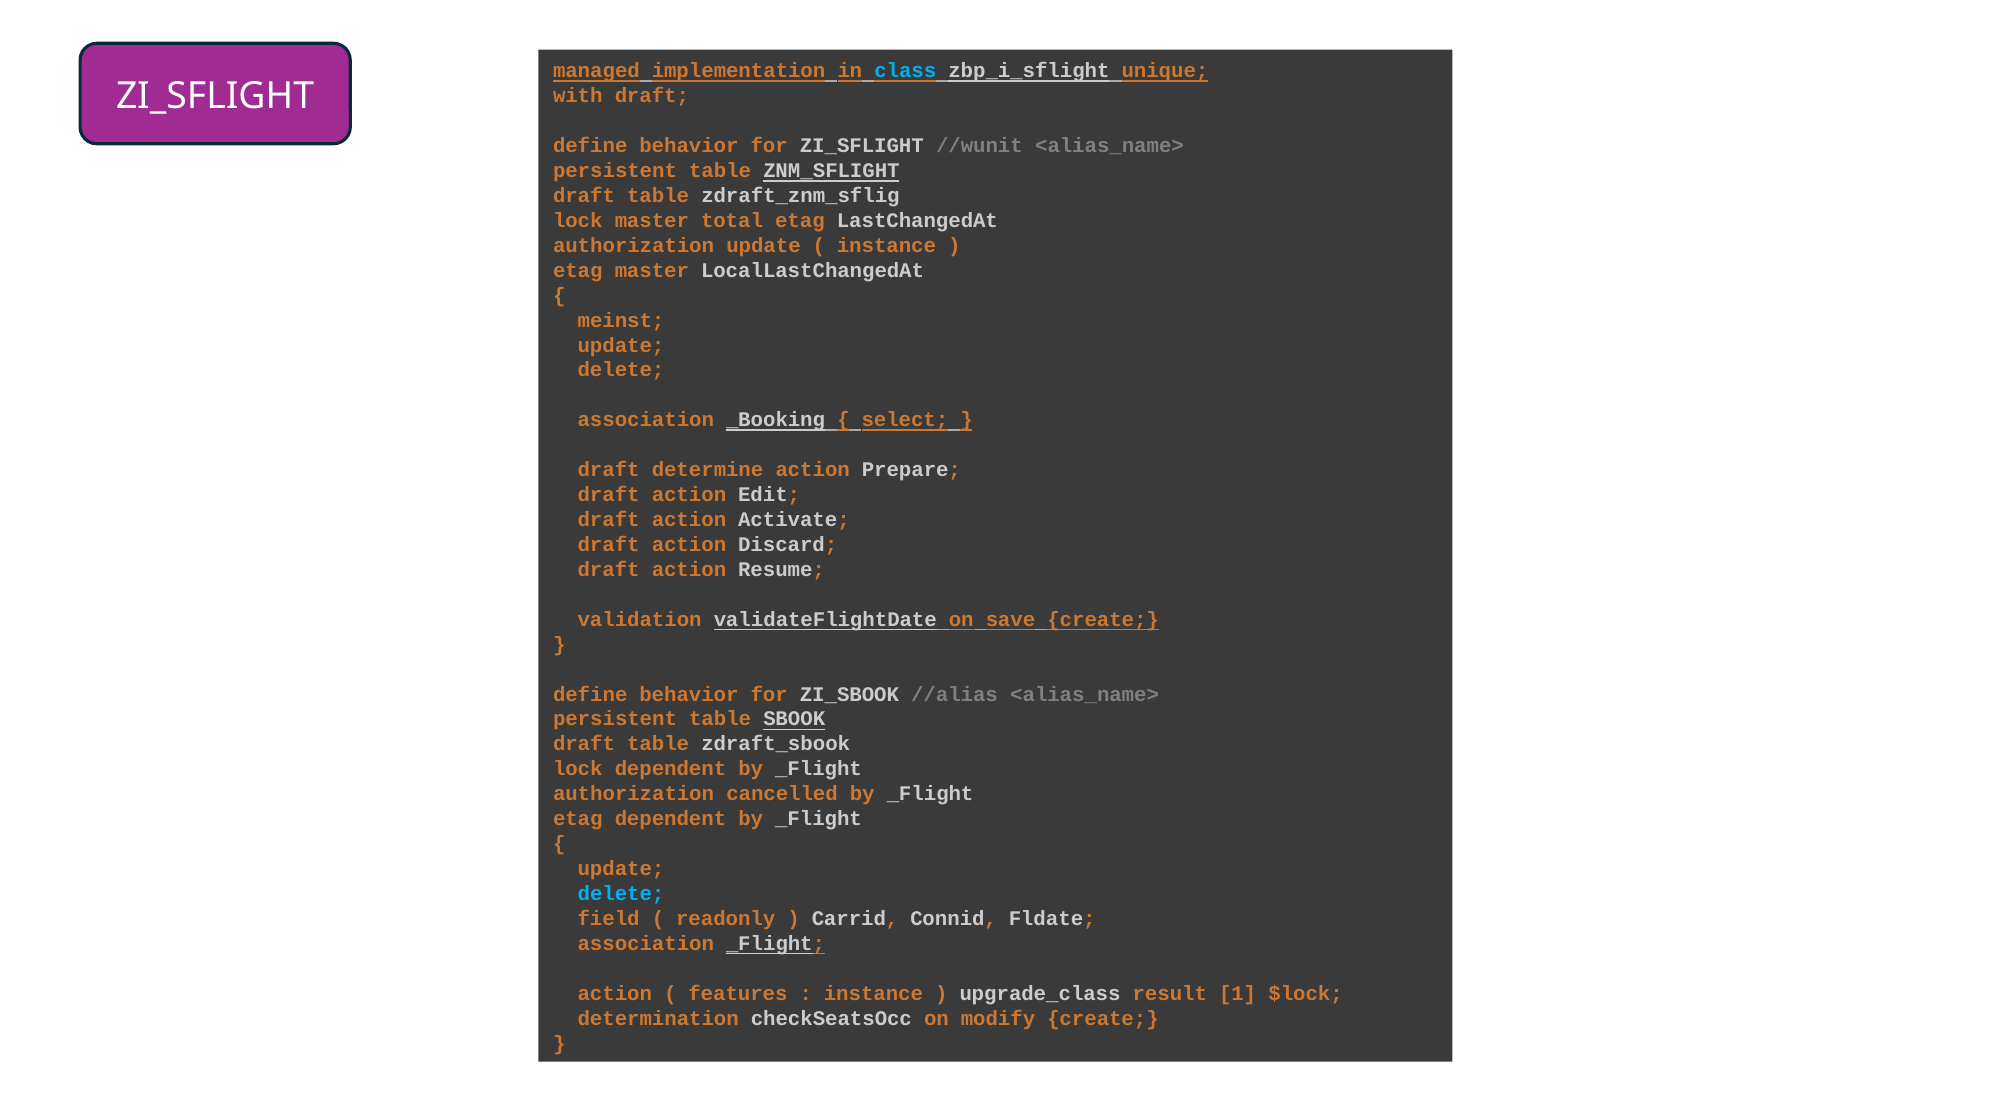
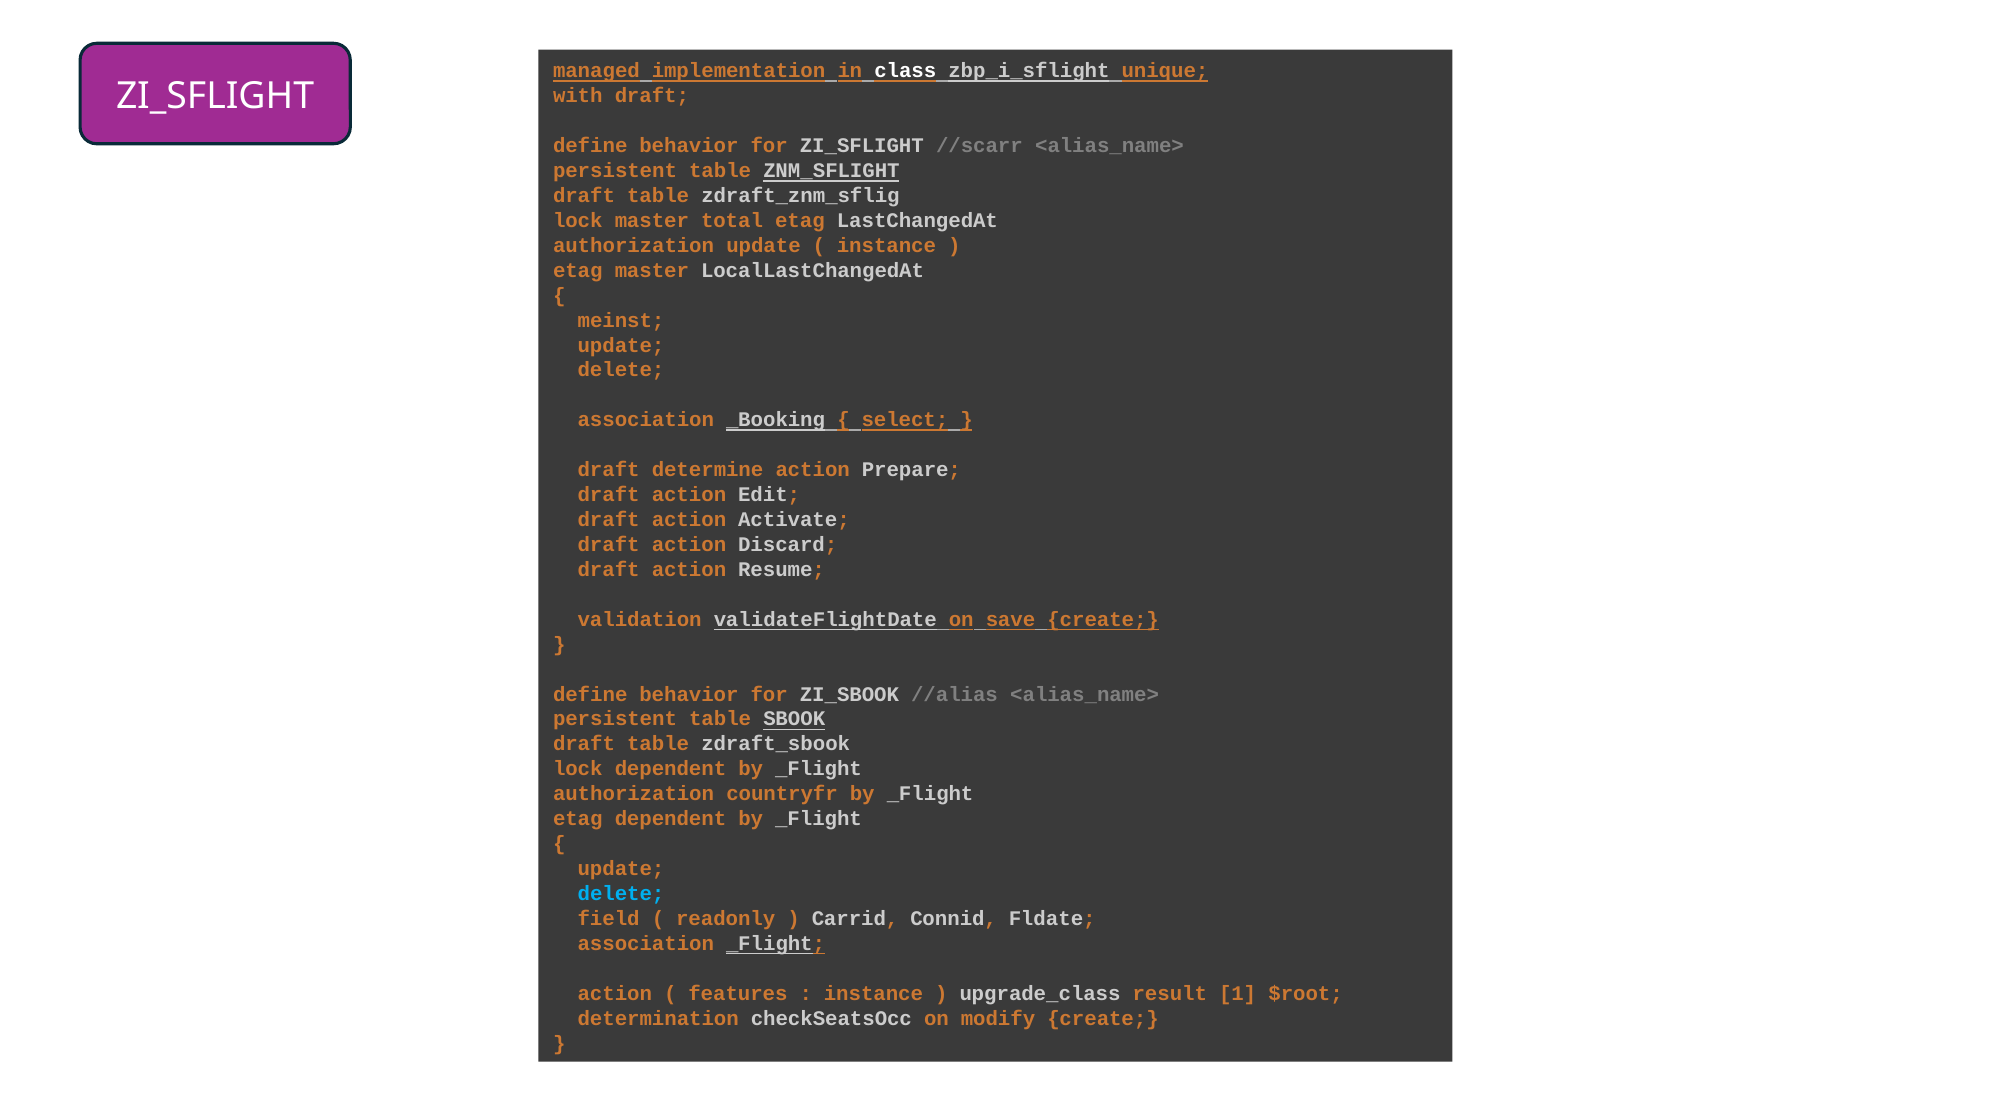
class colour: light blue -> white (905, 71)
//wunit: //wunit -> //scarr (979, 146)
cancelled: cancelled -> countryfr (782, 794)
$lock: $lock -> $root (1306, 993)
